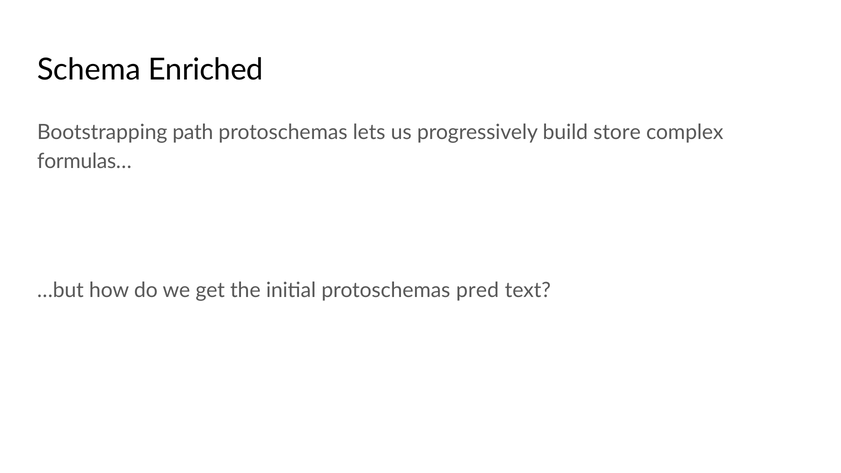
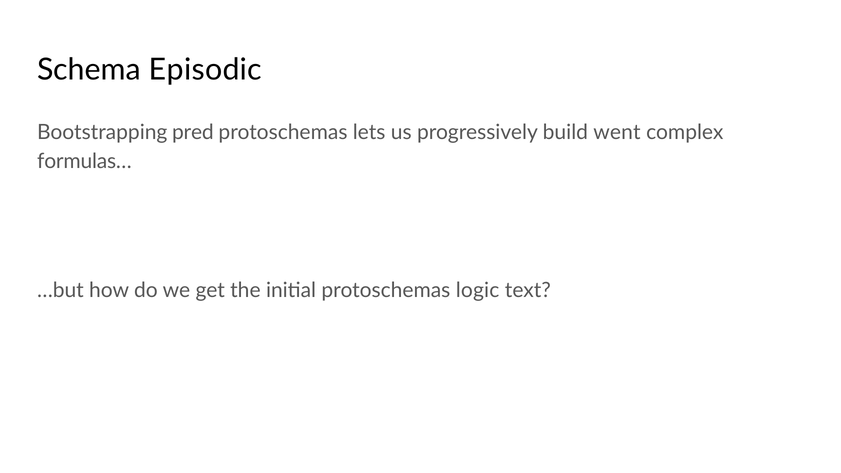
Enriched: Enriched -> Episodic (205, 70)
path: path -> pred (193, 132)
store: store -> went (617, 132)
pred: pred -> logic (478, 290)
